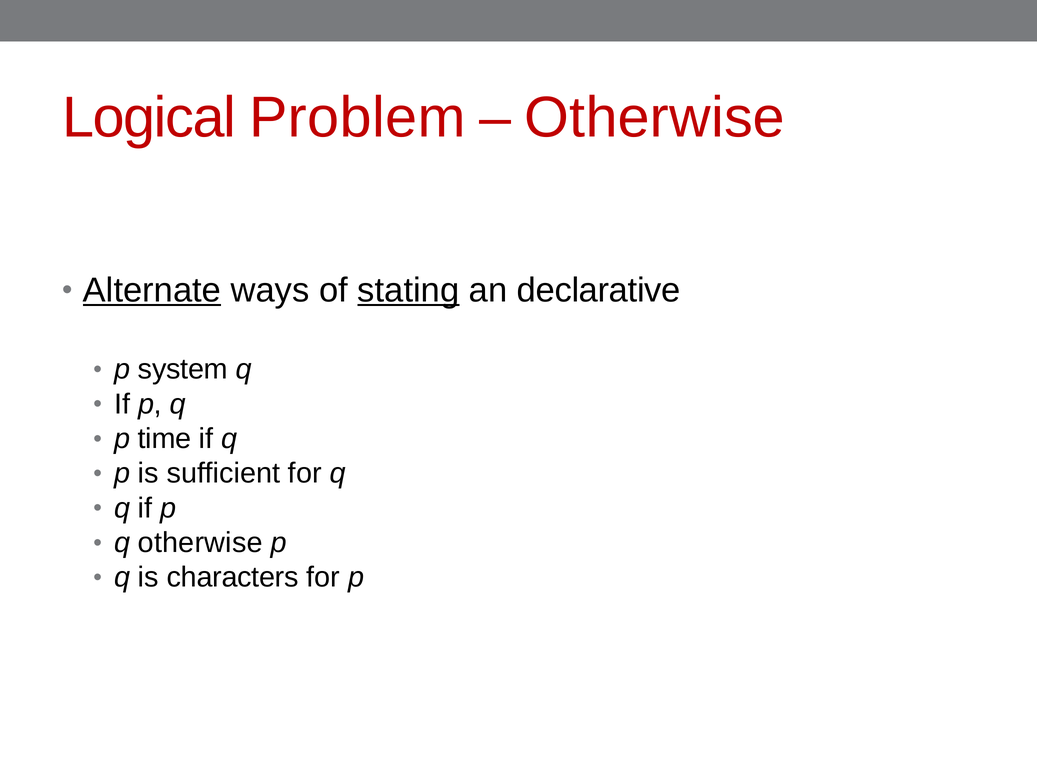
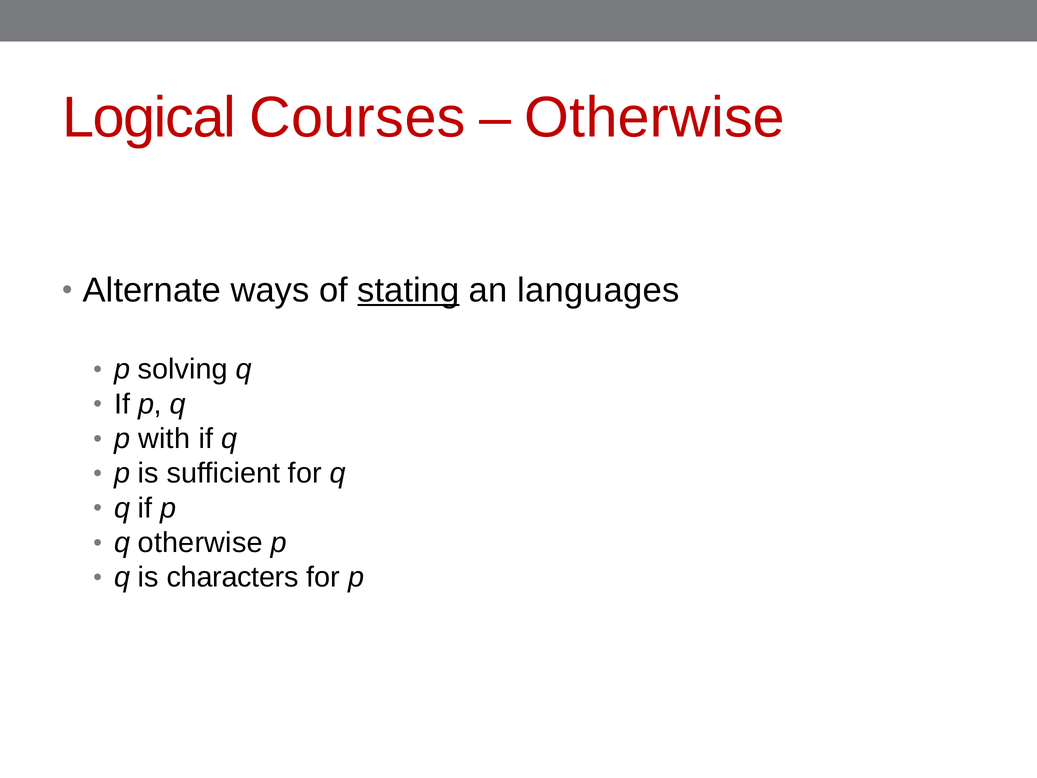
Problem: Problem -> Courses (357, 118)
Alternate underline: present -> none (152, 290)
declarative: declarative -> languages (598, 290)
system: system -> solving (183, 369)
time: time -> with (164, 439)
